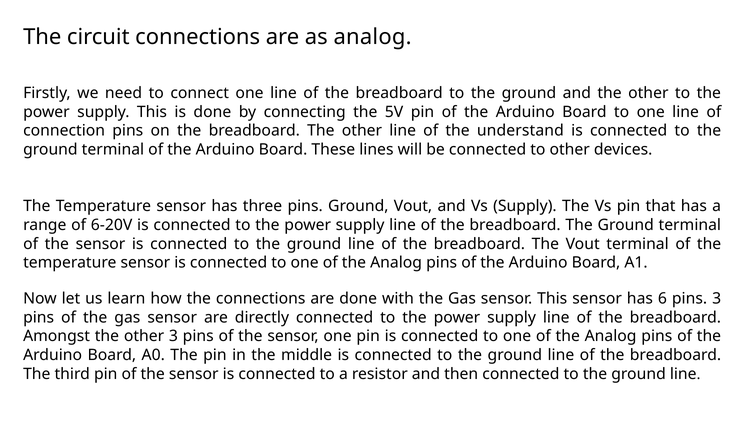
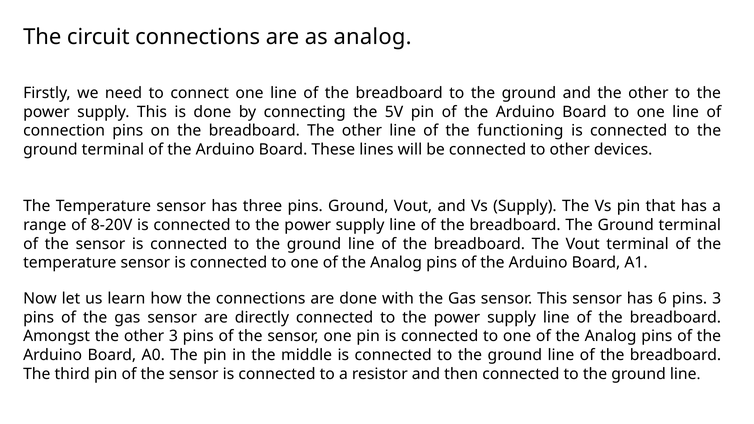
understand: understand -> functioning (520, 131)
6-20V: 6-20V -> 8-20V (112, 225)
